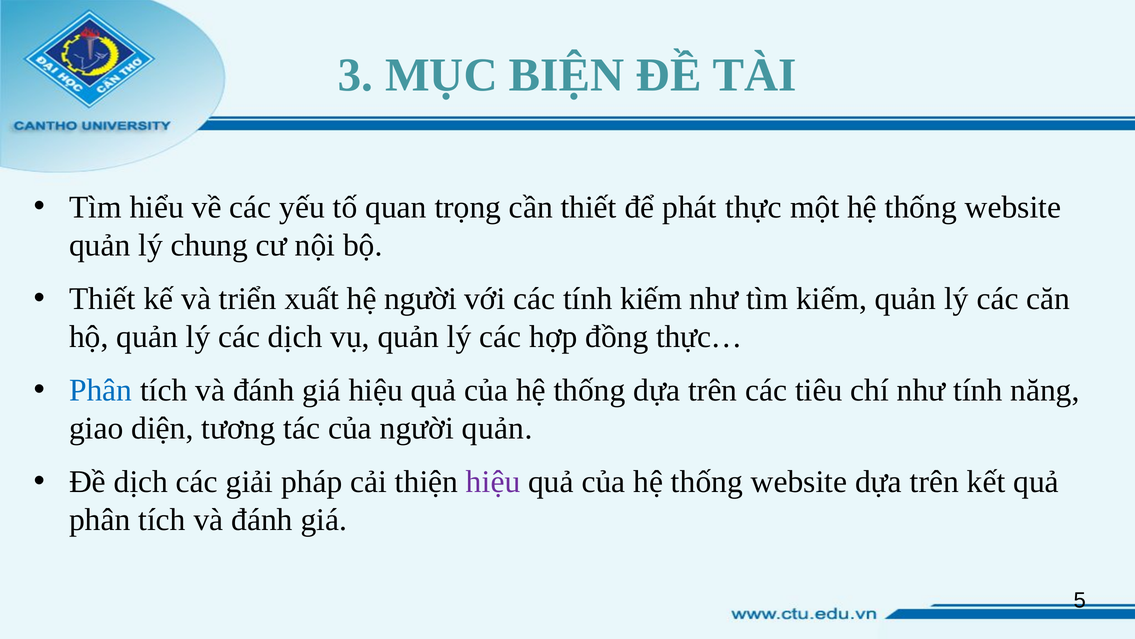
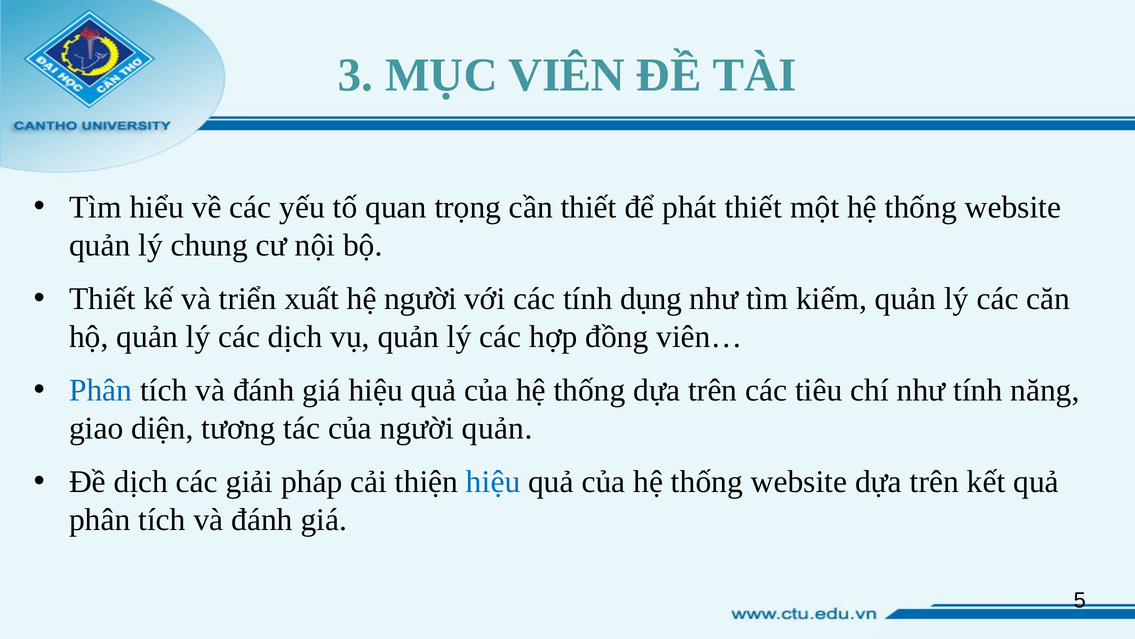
BIỆN: BIỆN -> VIÊN (567, 75)
phát thực: thực -> thiết (753, 207)
tính kiếm: kiếm -> dụng (651, 299)
thực…: thực… -> viên… (699, 336)
hiệu colour: purple -> blue (493, 482)
